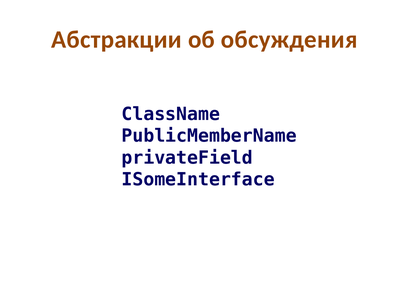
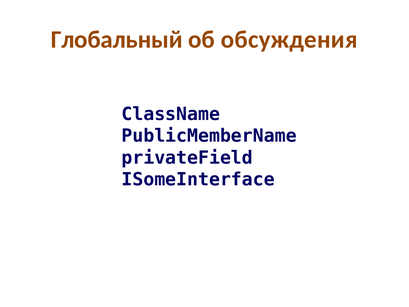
Абстракции: Абстракции -> Глобальный (117, 40)
